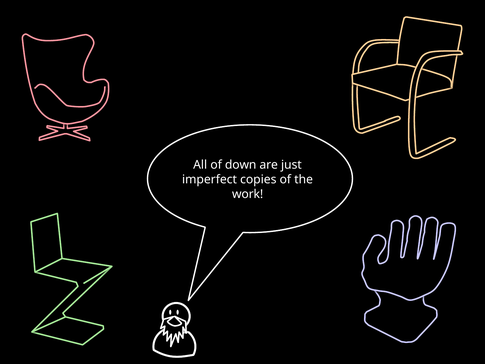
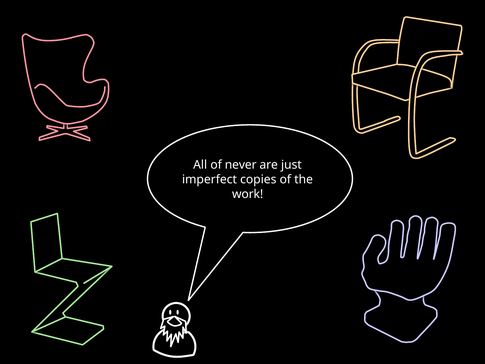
down: down -> never (241, 165)
